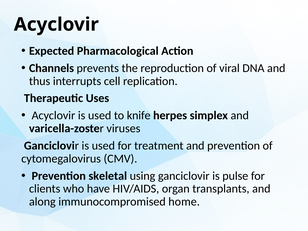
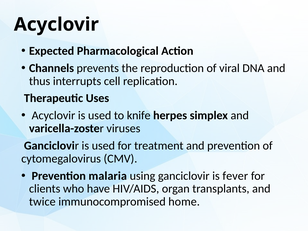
skeletal: skeletal -> malaria (108, 176)
pulse: pulse -> fever (235, 176)
along: along -> twice (42, 202)
